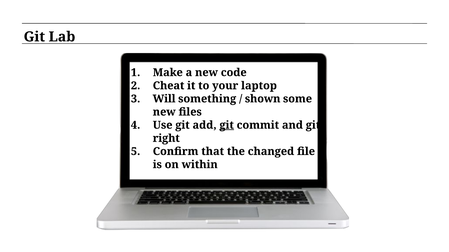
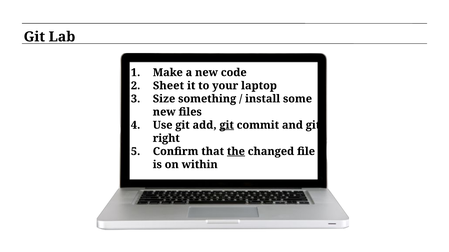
Cheat: Cheat -> Sheet (168, 86)
Will: Will -> Size (164, 99)
shown: shown -> install (263, 99)
the underline: none -> present (236, 151)
